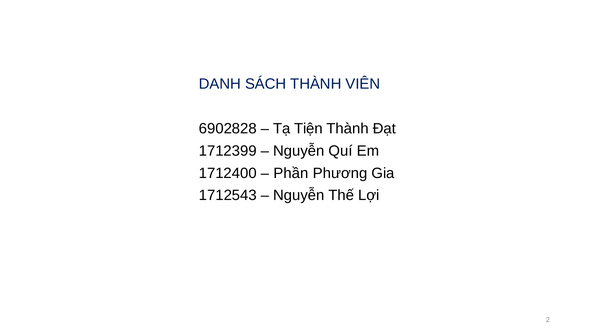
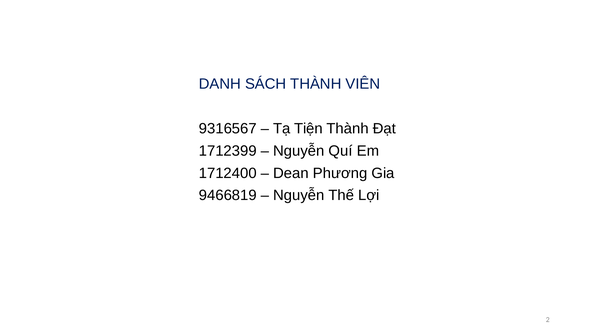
6902828: 6902828 -> 9316567 (228, 128)
Phần: Phần -> Dean (291, 173)
1712543: 1712543 -> 9466819 (228, 195)
